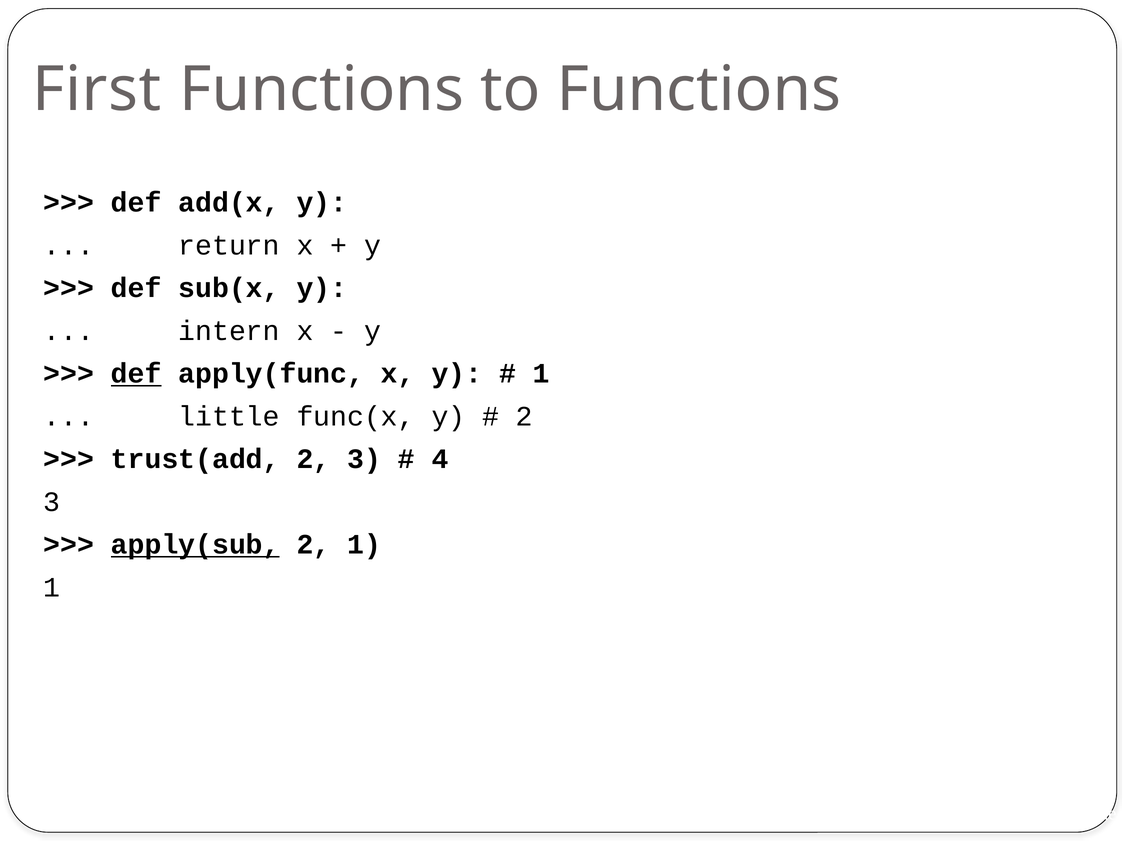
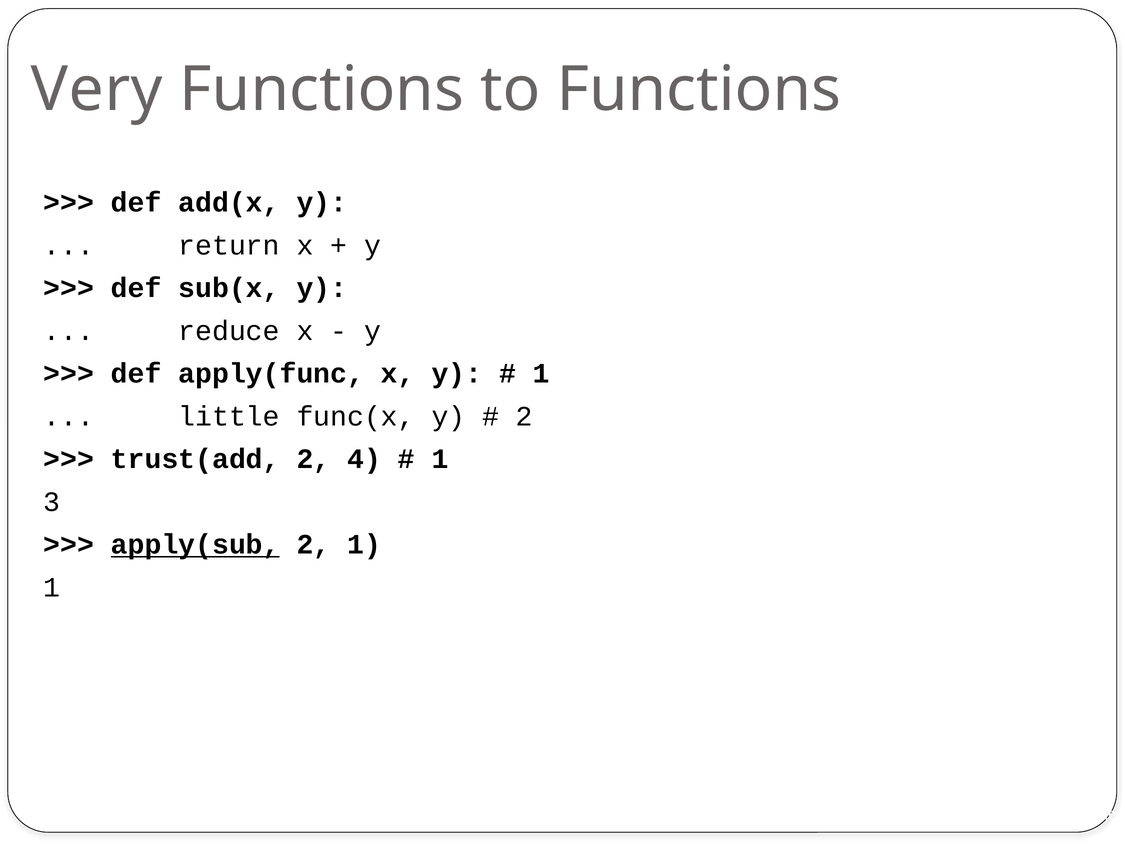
First: First -> Very (97, 90)
intern: intern -> reduce (229, 331)
def underline: present -> none (136, 374)
2 3: 3 -> 4 (364, 459)
4: 4 -> 1 (440, 459)
